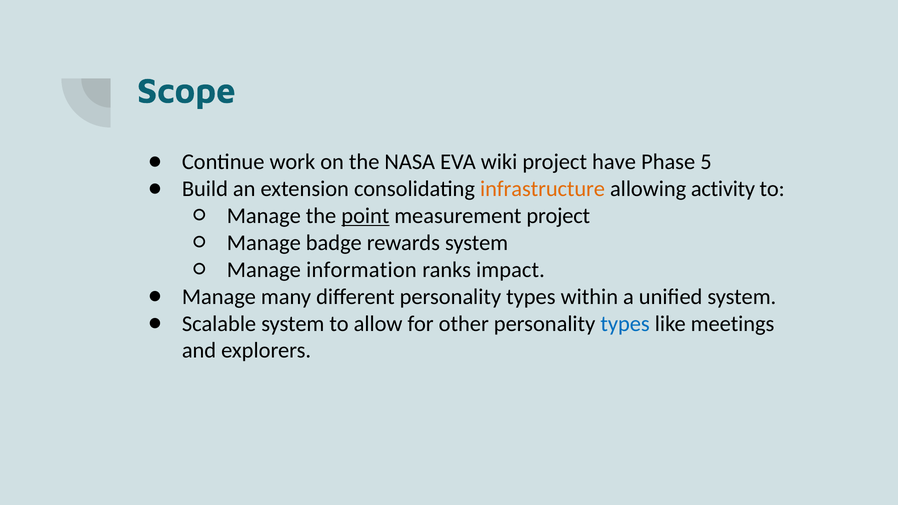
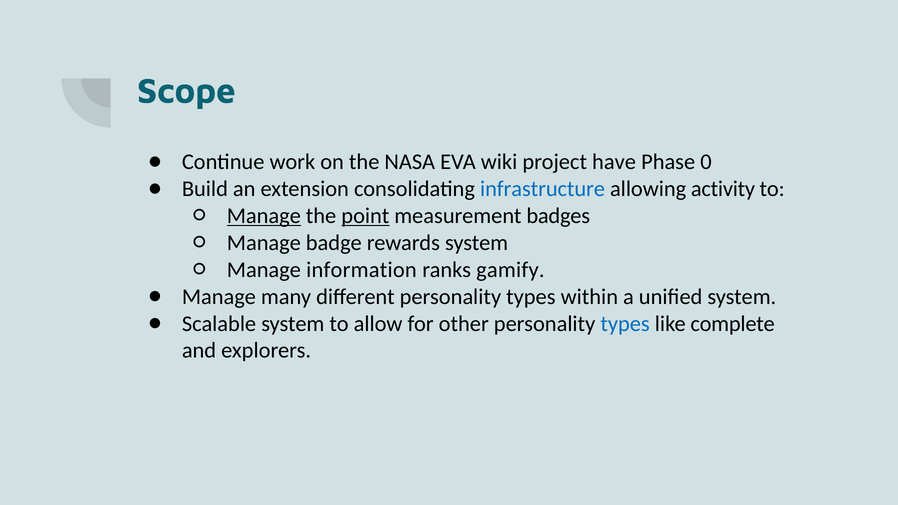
5: 5 -> 0 (706, 162)
infrastructure colour: orange -> blue (543, 189)
Manage underline: none -> present (264, 216)
measurement project: project -> badges (558, 216)
impact: impact -> gamify (510, 270)
meetings: meetings -> complete (733, 324)
